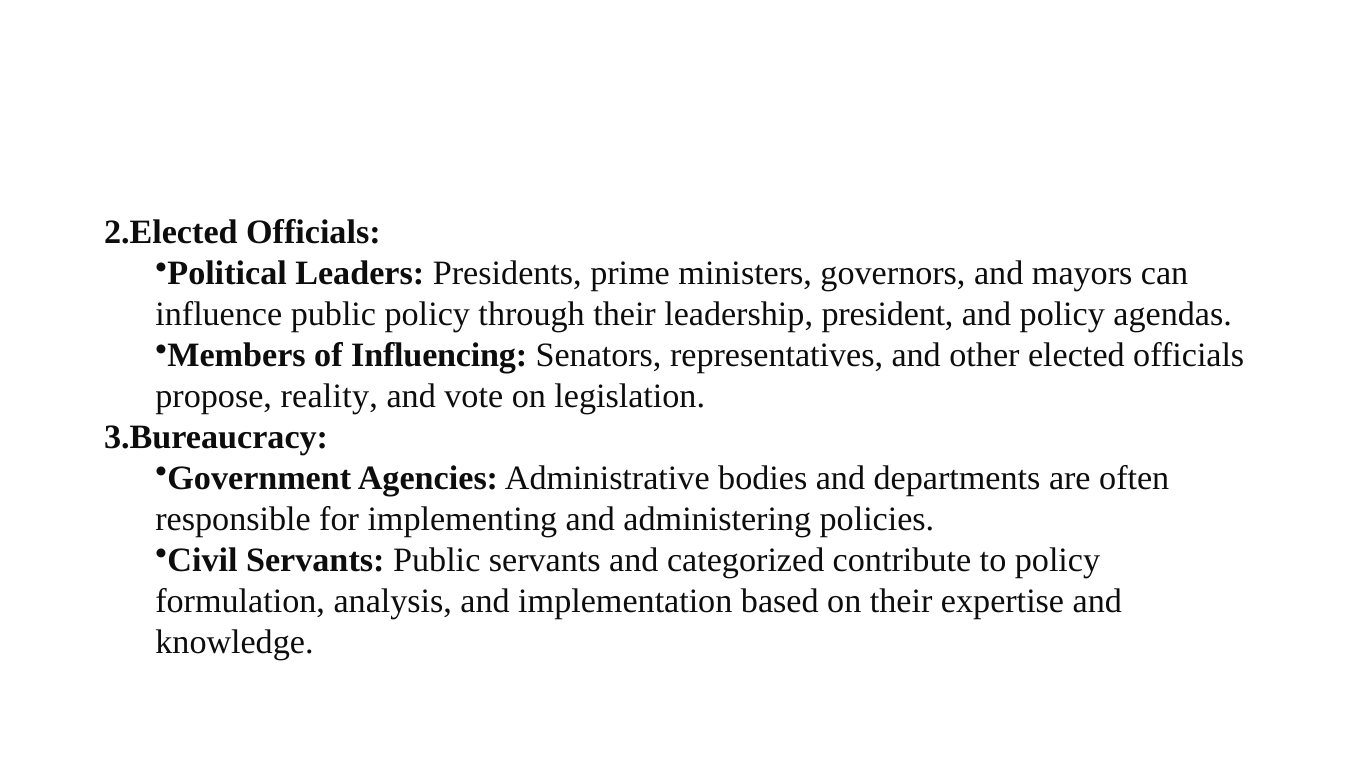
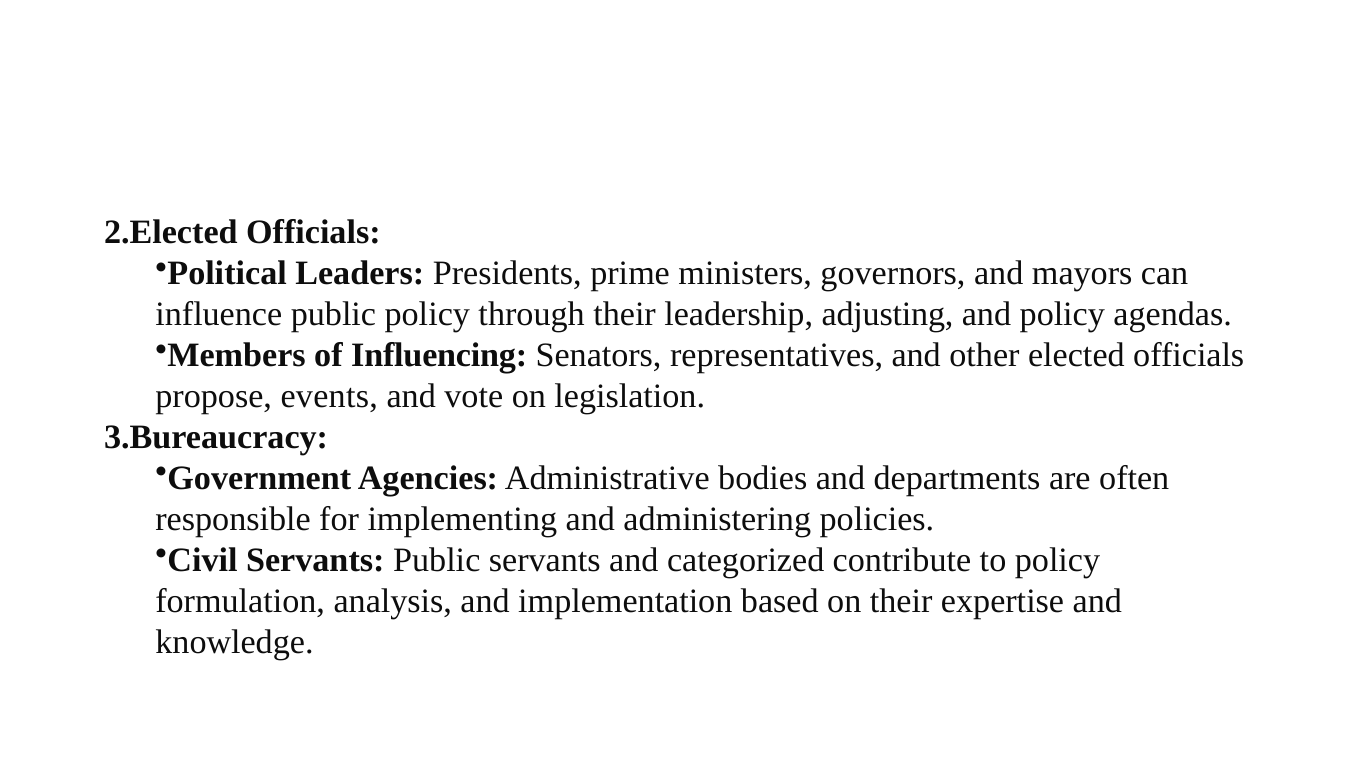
president: president -> adjusting (888, 315)
reality: reality -> events (329, 396)
